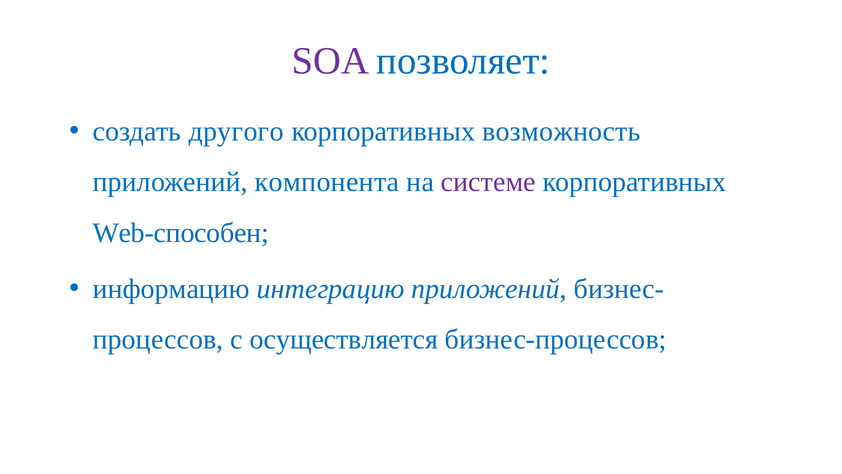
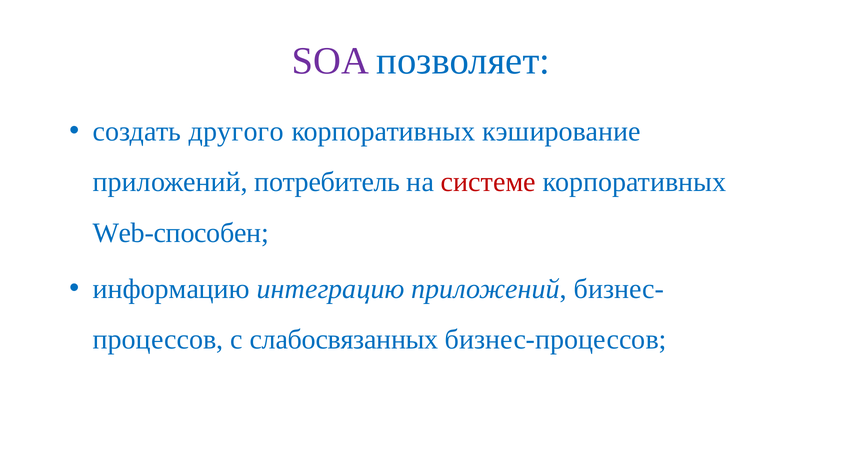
возможность: возможность -> кэширование (562, 131)
компонента: компонента -> потребитель (327, 182)
системе colour: purple -> red (488, 182)
осуществляется: осуществляется -> слабосвязанных (344, 339)
